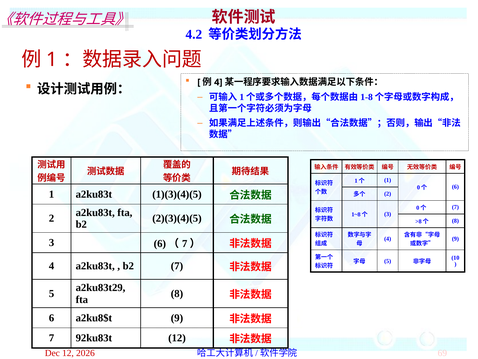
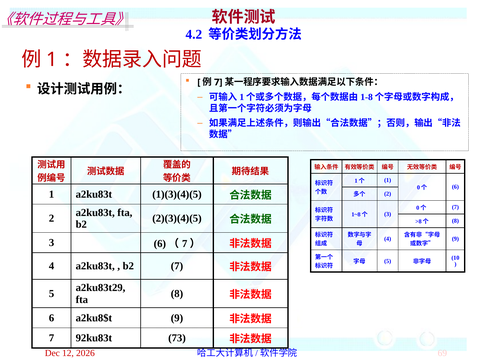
4: 4 -> 7 (218, 82)
92ku83t 12: 12 -> 73 (177, 337)
